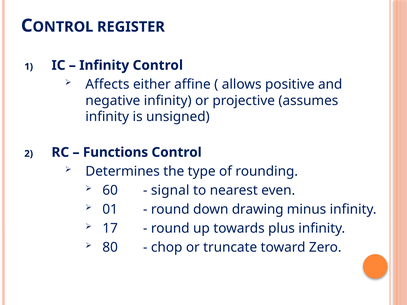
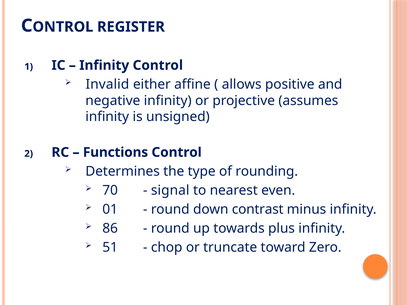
Affects: Affects -> Invalid (107, 84)
60: 60 -> 70 (110, 190)
drawing: drawing -> contrast (258, 209)
17: 17 -> 86 (110, 228)
80: 80 -> 51 (110, 247)
